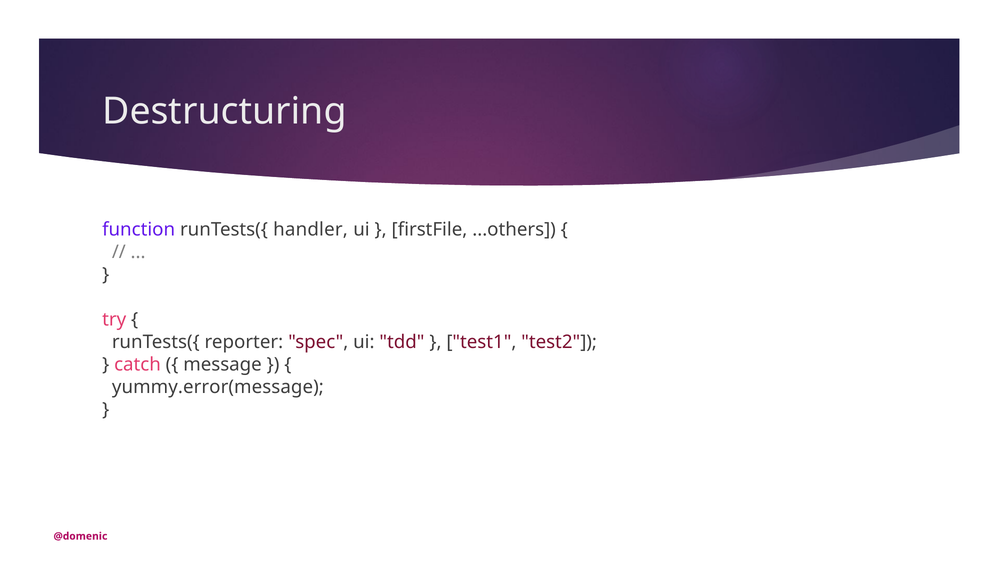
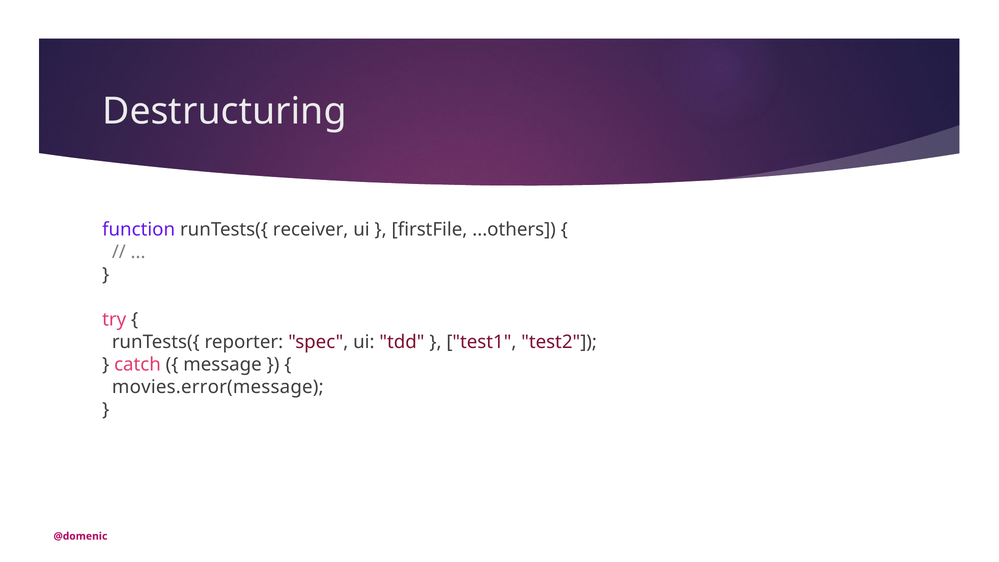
handler: handler -> receiver (311, 230)
yummy.error(message: yummy.error(message -> movies.error(message (218, 387)
